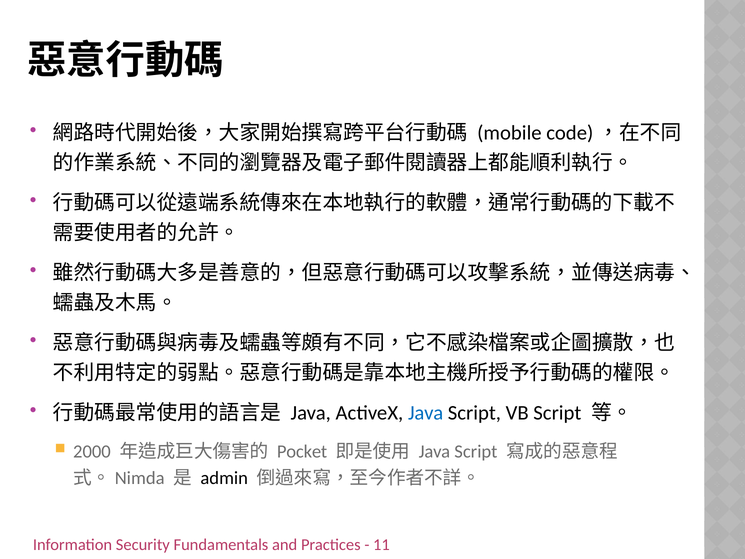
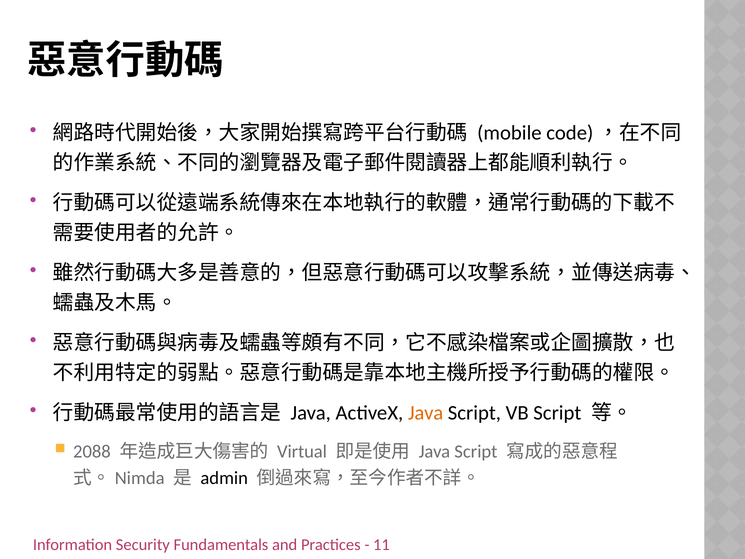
Java colour: blue -> orange (426, 413)
2000: 2000 -> 2088 (92, 451)
Pocket: Pocket -> Virtual (302, 451)
